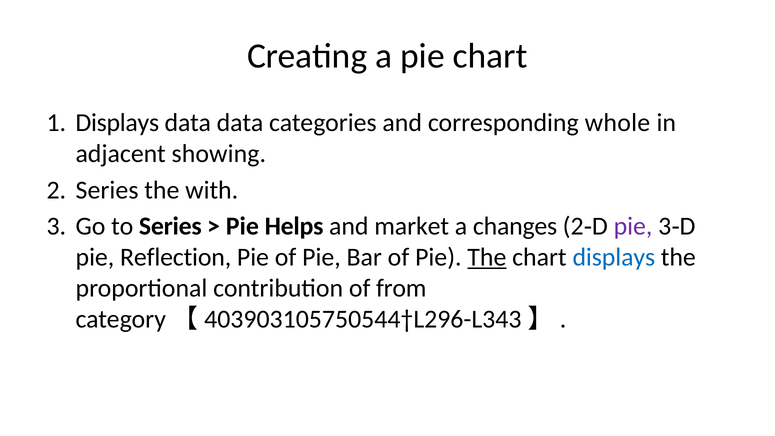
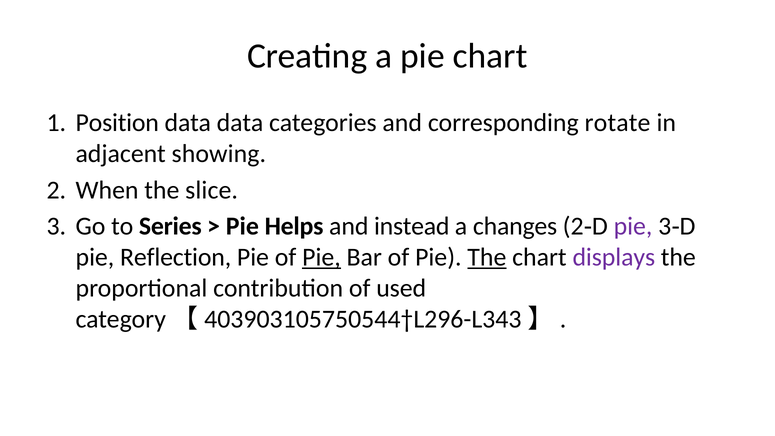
Displays: Displays -> Position (117, 123)
whole: whole -> rotate (618, 123)
Series: Series -> When (107, 190)
with: with -> slice (212, 190)
market: market -> instead (412, 226)
Pie underline: none -> present (321, 257)
displays colour: blue -> purple (614, 257)
from: from -> used (401, 288)
